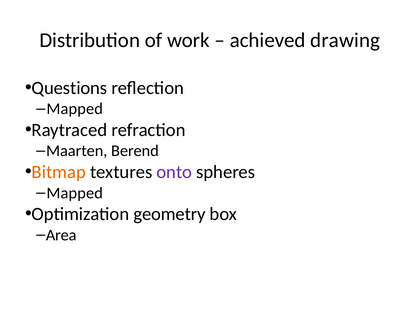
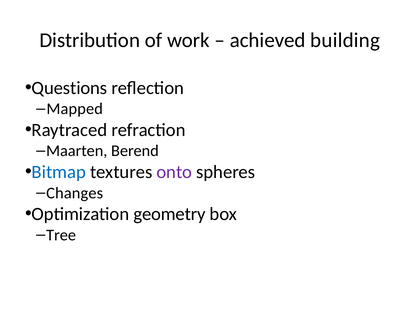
drawing: drawing -> building (345, 40)
Bitmap colour: orange -> blue (59, 172)
Mapped: Mapped -> Changes (75, 193)
Area: Area -> Tree (61, 235)
